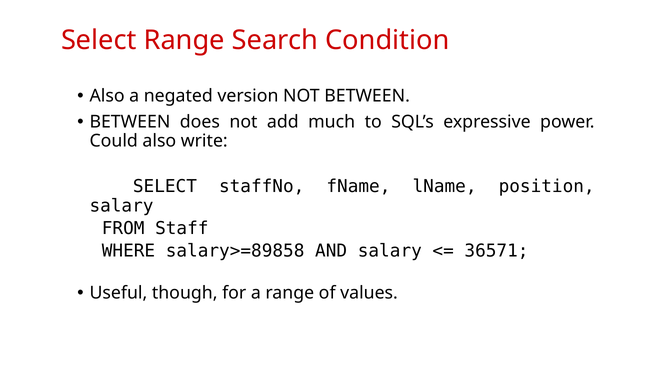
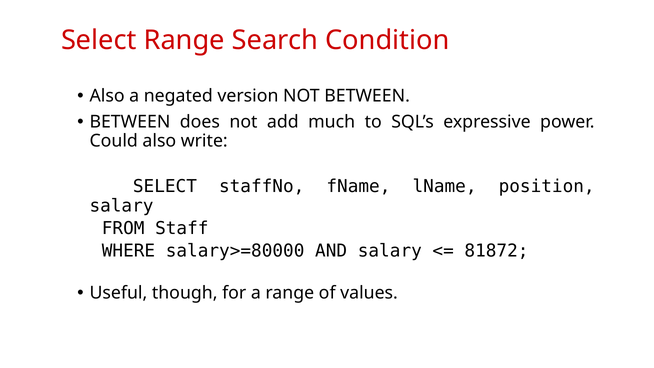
salary>=89858: salary>=89858 -> salary>=80000 (235, 251)
36571: 36571 -> 81872 (496, 251)
